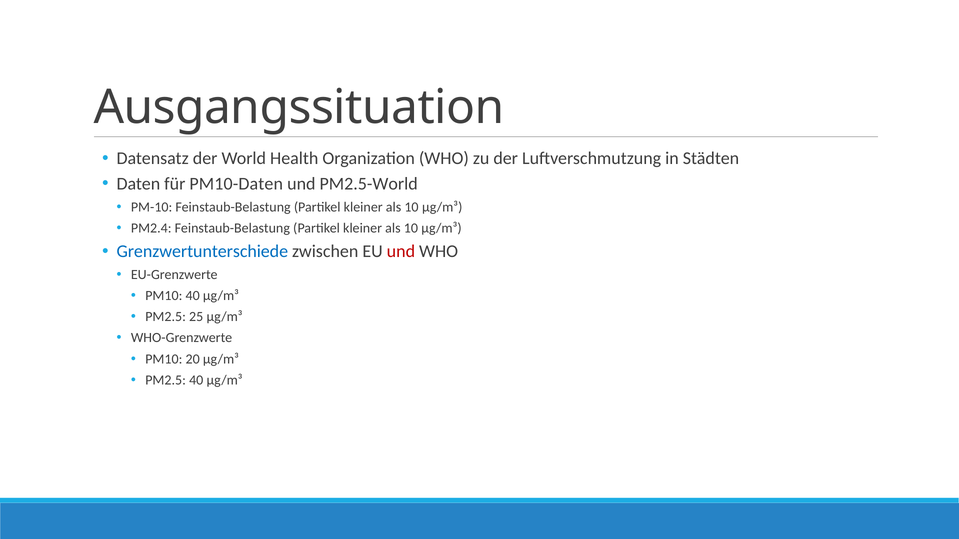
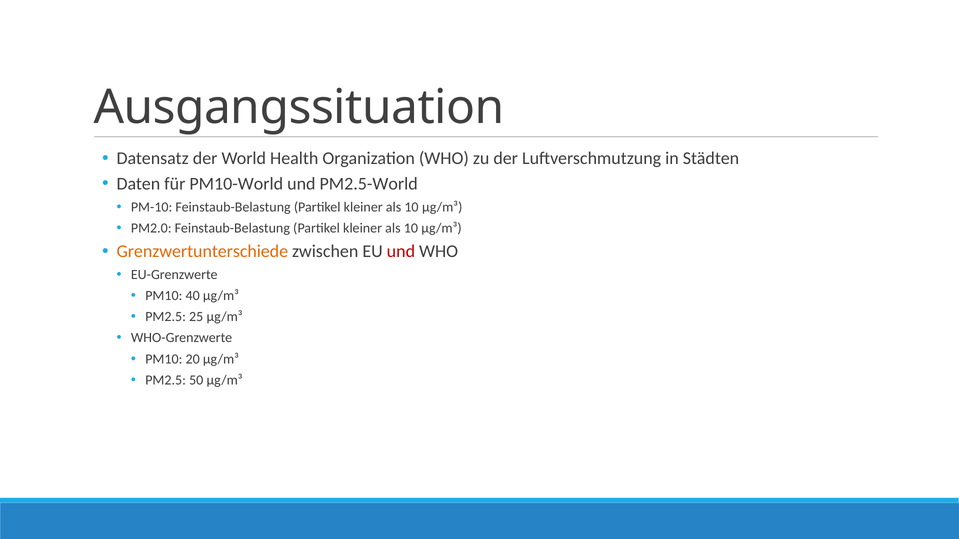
PM10-Daten: PM10-Daten -> PM10-World (236, 184)
PM2.4: PM2.4 -> PM2.0 (151, 228)
Grenzwertunterschiede colour: blue -> orange (202, 251)
PM2.5 40: 40 -> 50 (196, 380)
